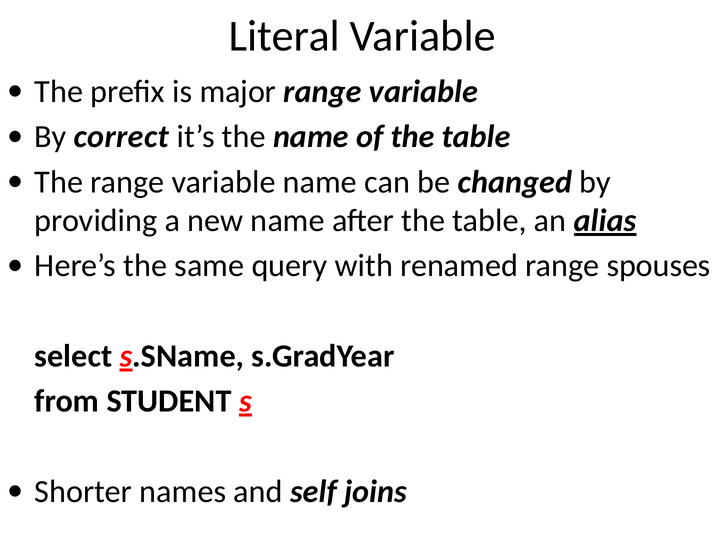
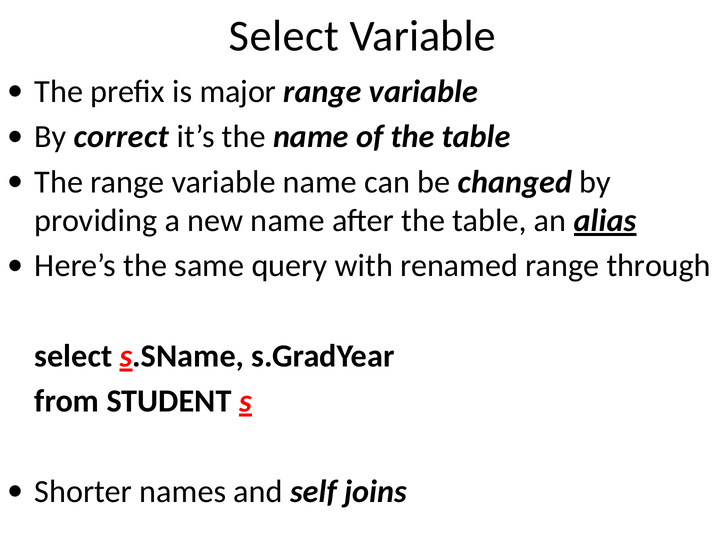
Literal: Literal -> Select (284, 36)
spouses: spouses -> through (659, 266)
